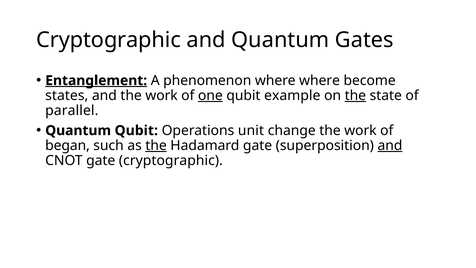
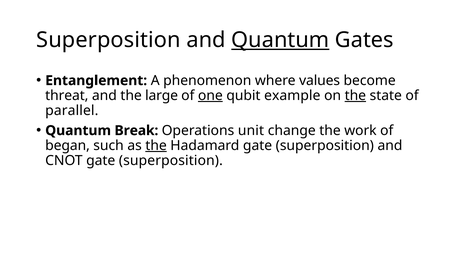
Cryptographic: Cryptographic -> Superposition (109, 40)
Quantum underline: none -> present (280, 40)
Entanglement underline: present -> none (96, 80)
where where: where -> values (320, 80)
states: states -> threat (67, 95)
and the work: work -> large (162, 95)
Quantum Qubit: Qubit -> Break (136, 130)
and underline: present -> none (390, 145)
CNOT gate cryptographic: cryptographic -> superposition (171, 160)
